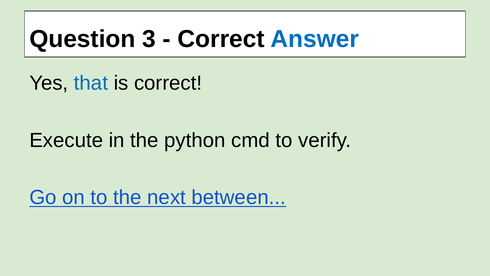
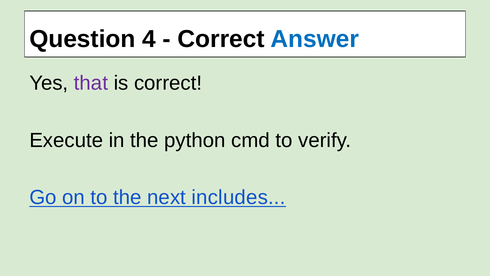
3: 3 -> 4 (149, 39)
that colour: blue -> purple (91, 83)
between: between -> includes (239, 197)
